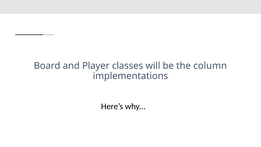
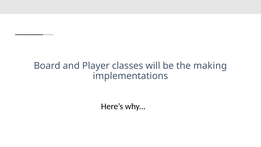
column: column -> making (210, 66)
